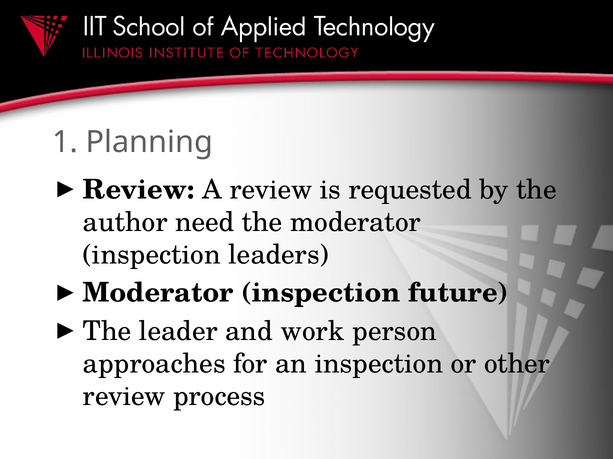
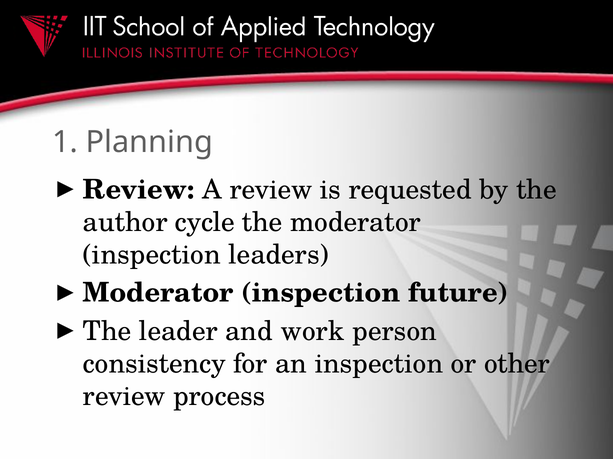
need: need -> cycle (205, 223)
approaches: approaches -> consistency (154, 364)
